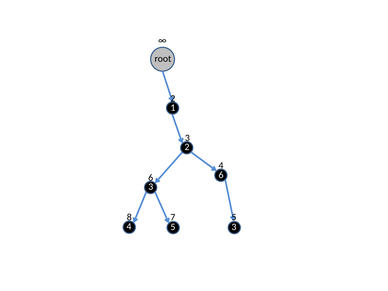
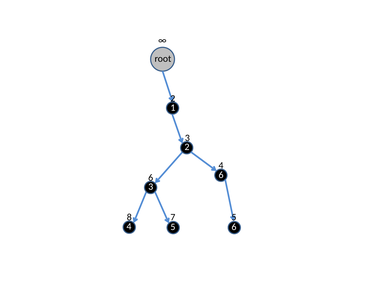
4 3: 3 -> 6 (234, 227)
